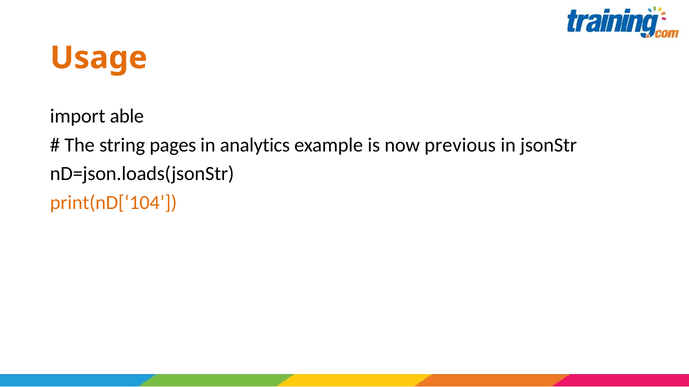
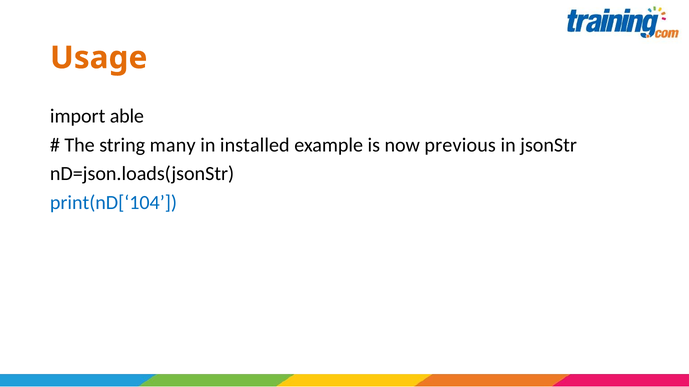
pages: pages -> many (173, 145)
analytics: analytics -> installed (255, 145)
print(nD[‘104 colour: orange -> blue (113, 203)
